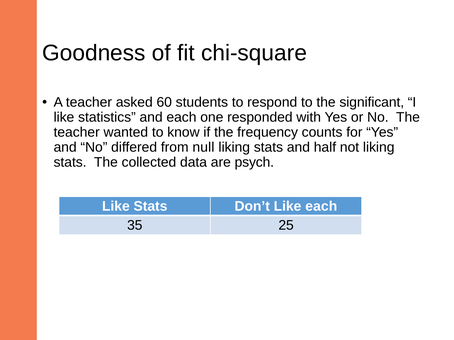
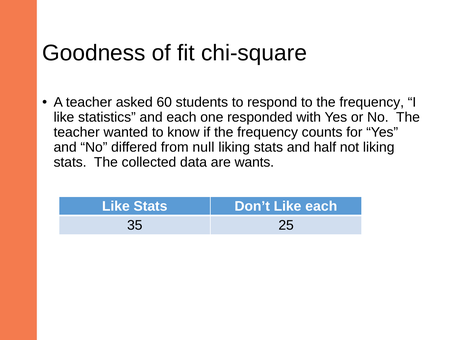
to the significant: significant -> frequency (372, 103)
psych: psych -> wants (254, 162)
